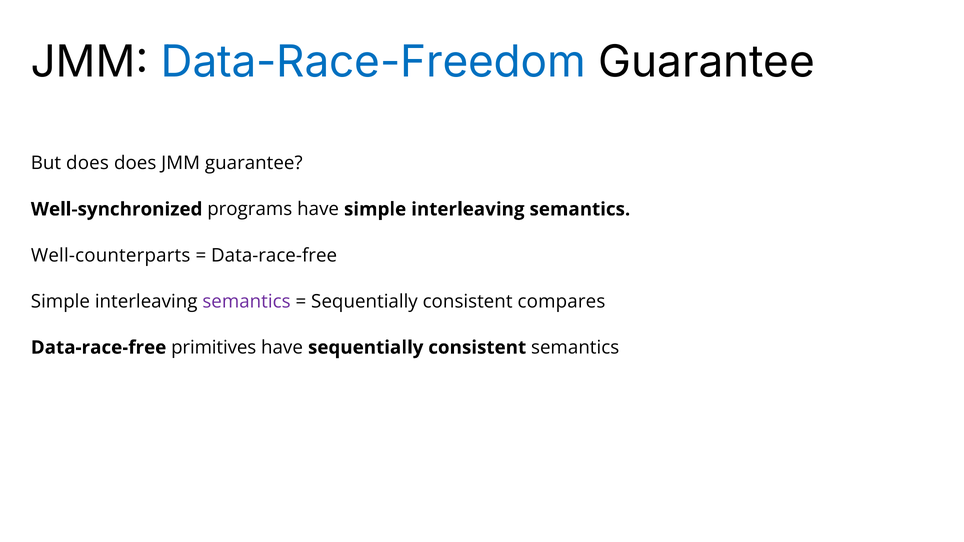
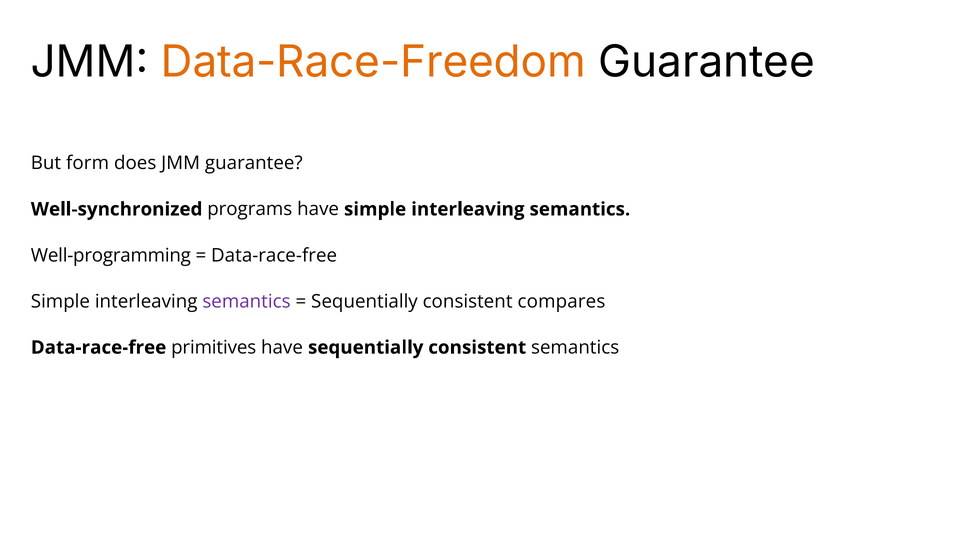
Data-Race-Freedom colour: blue -> orange (373, 62)
But does: does -> form (87, 163)
Well-counterparts: Well-counterparts -> Well-programming (111, 255)
